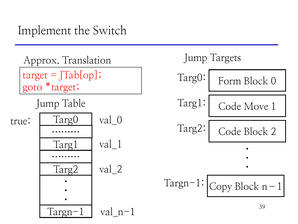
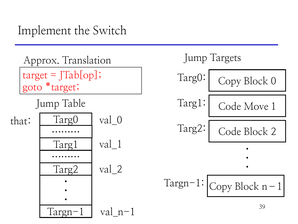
Form: Form -> Copy (230, 81)
true: true -> that (21, 121)
